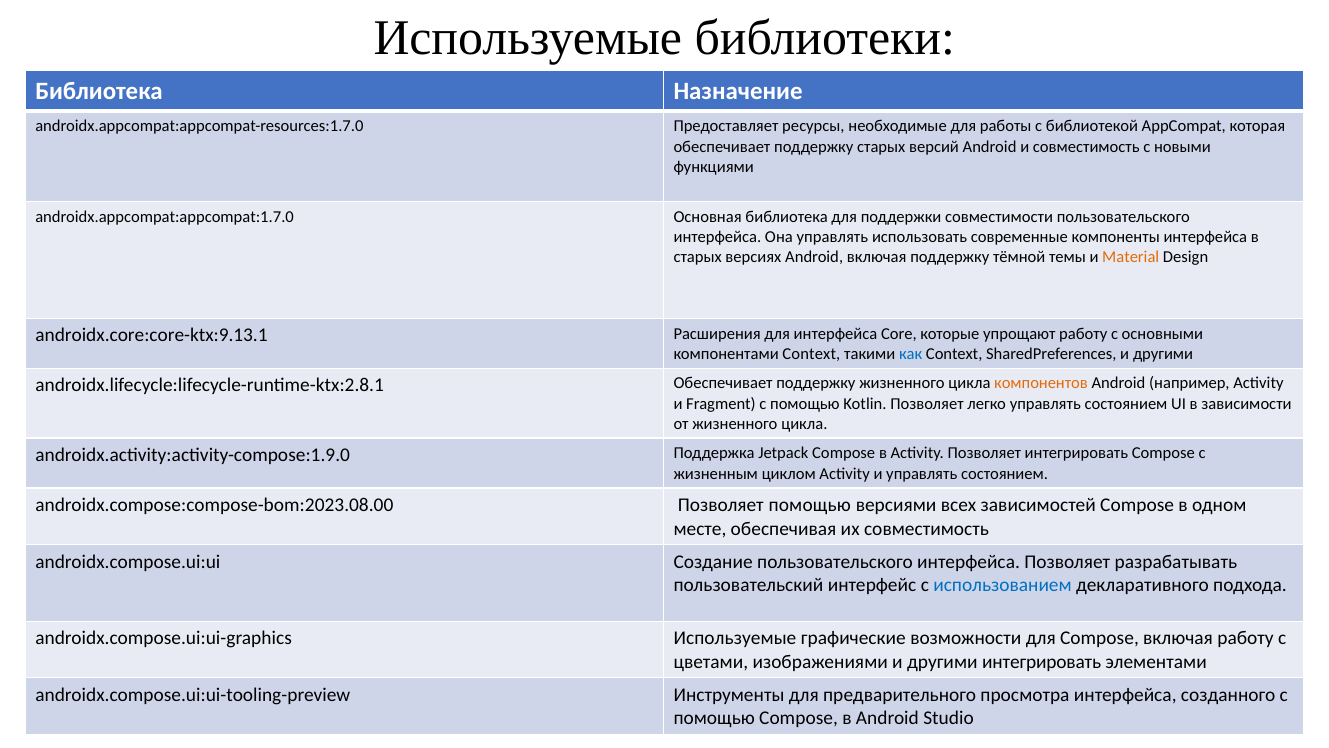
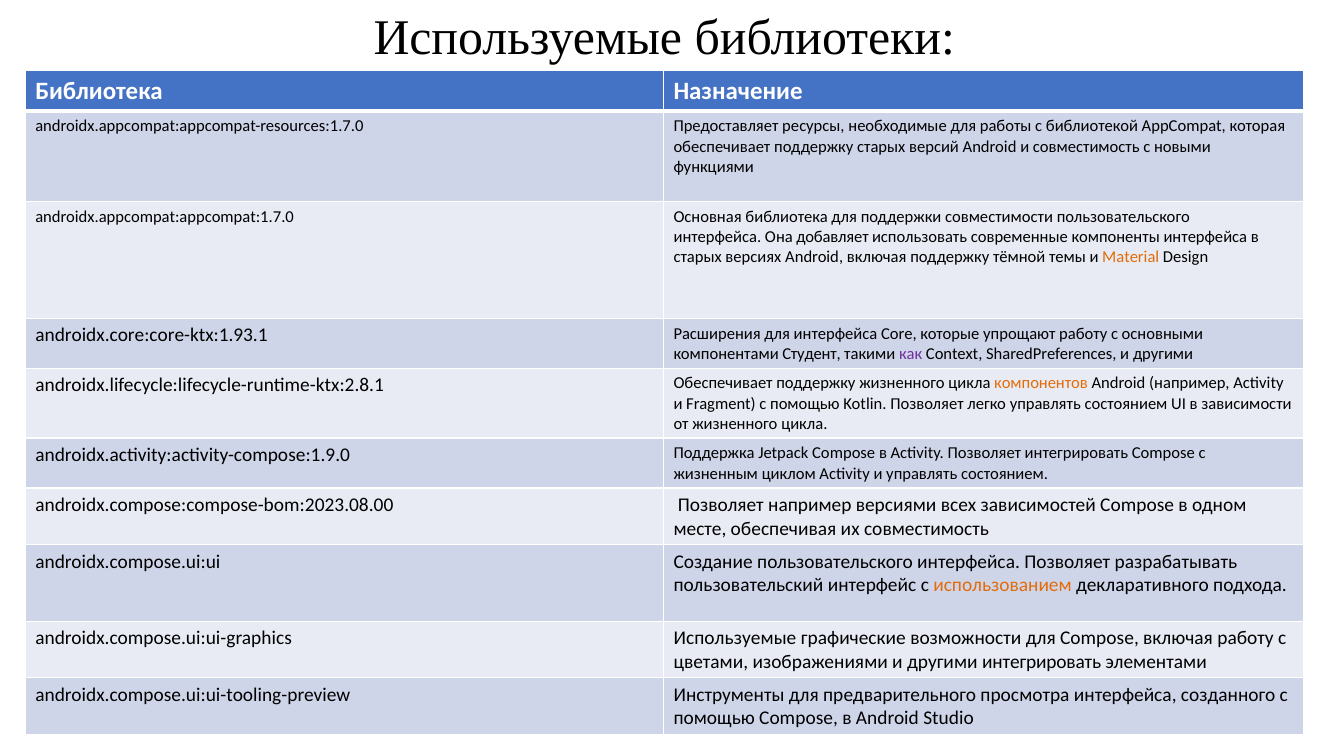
Она управлять: управлять -> добавляет (832, 237)
androidx.core:core-ktx:9.13.1: androidx.core:core-ktx:9.13.1 -> androidx.core:core-ktx:1.93.1 (152, 335)
компонентами Context: Context -> Студент (812, 354)
как colour: blue -> purple (911, 354)
Позволяет помощью: помощью -> например (810, 505)
использованием colour: blue -> orange (1003, 585)
